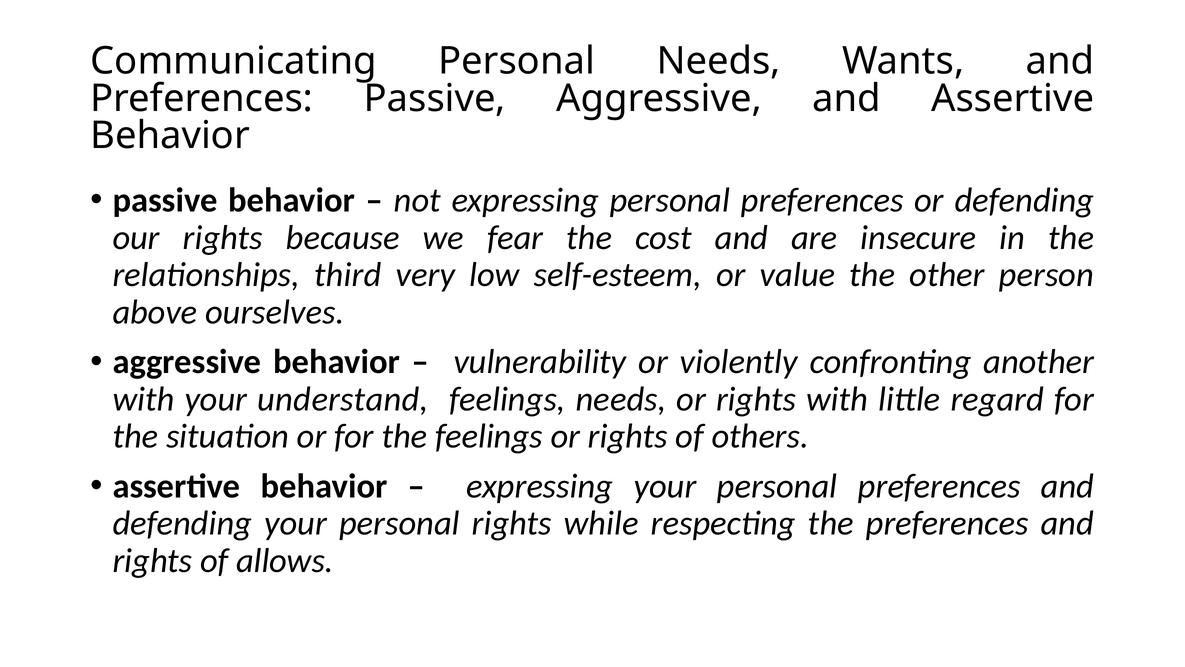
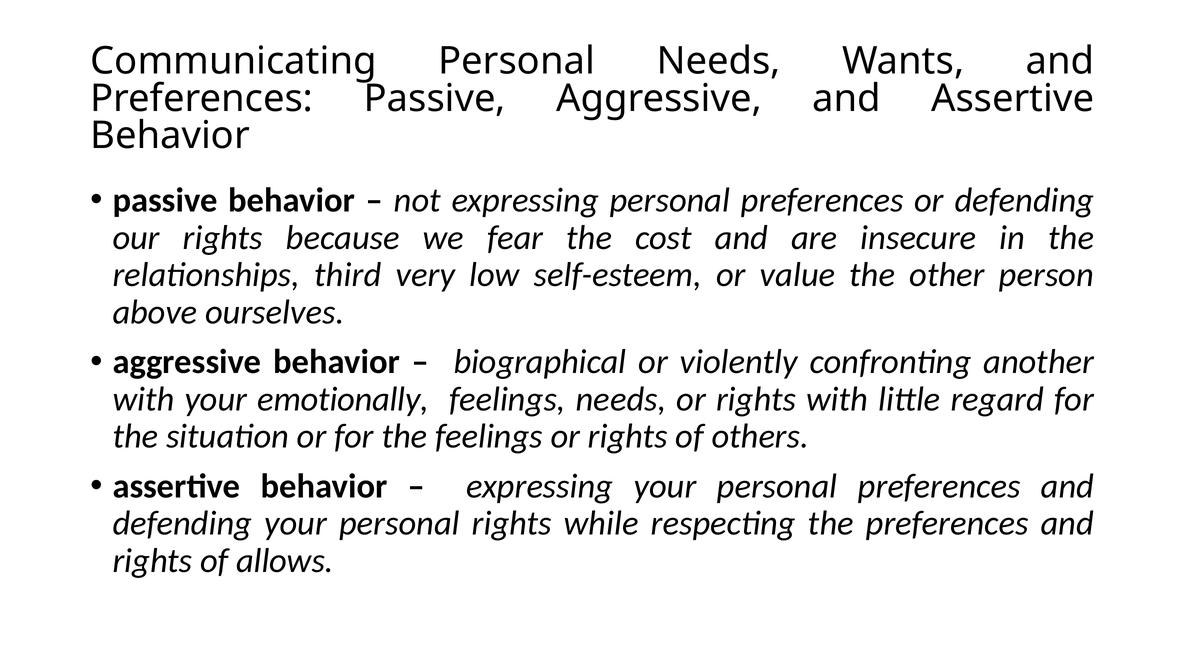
vulnerability: vulnerability -> biographical (540, 362)
understand: understand -> emotionally (343, 399)
